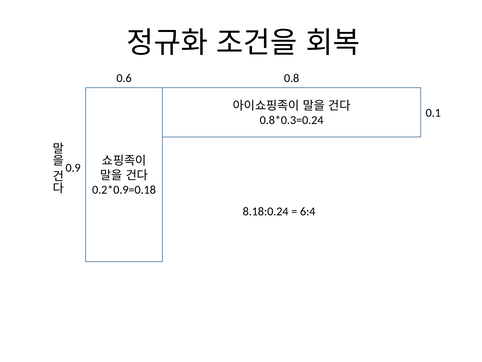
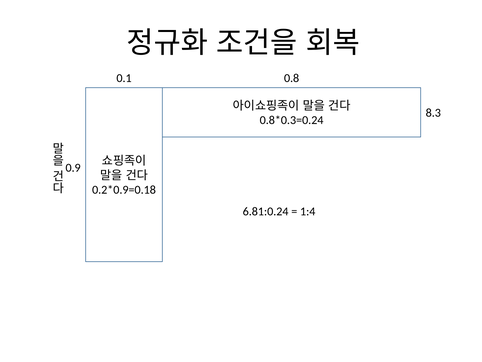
0.6: 0.6 -> 0.1 (124, 78)
0.1: 0.1 -> 8.3 (433, 113)
8.18:0.24: 8.18:0.24 -> 6.81:0.24 (266, 211)
6:4: 6:4 -> 1:4 (308, 211)
